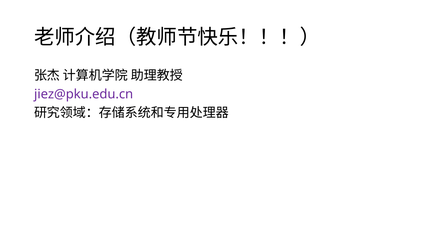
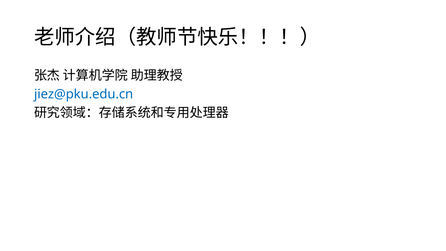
jiez@pku.edu.cn colour: purple -> blue (84, 94)
